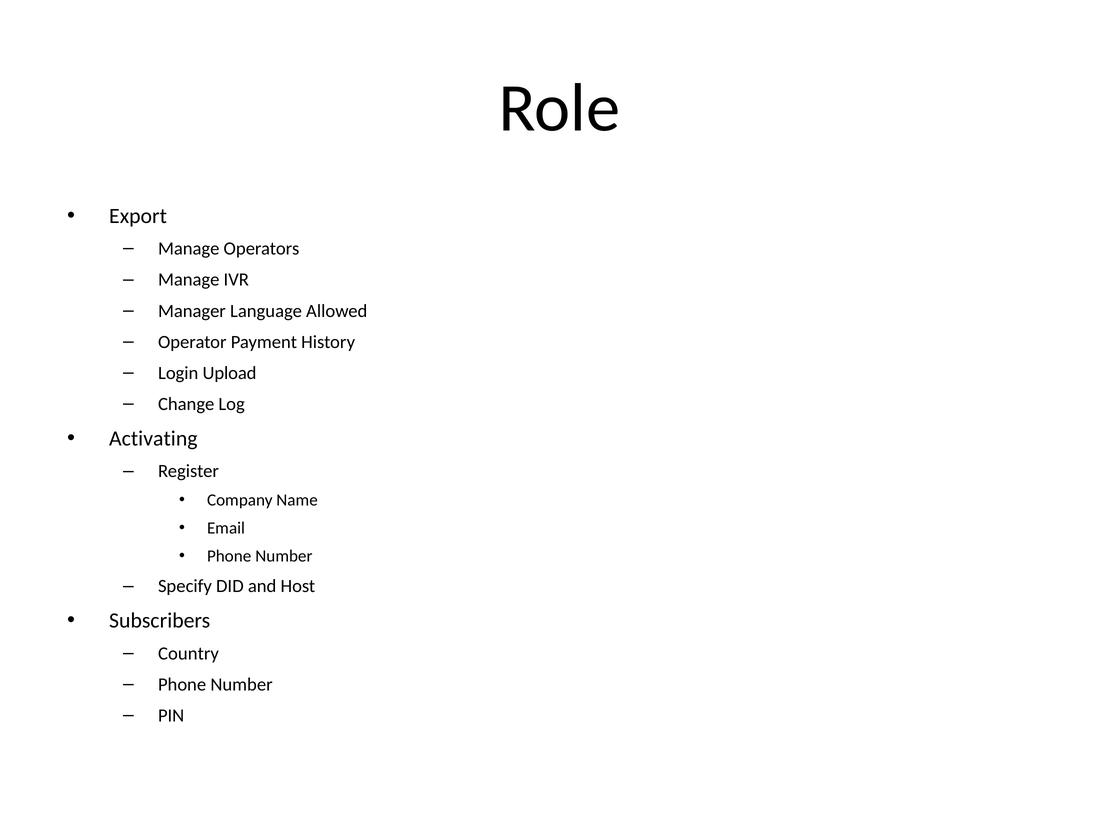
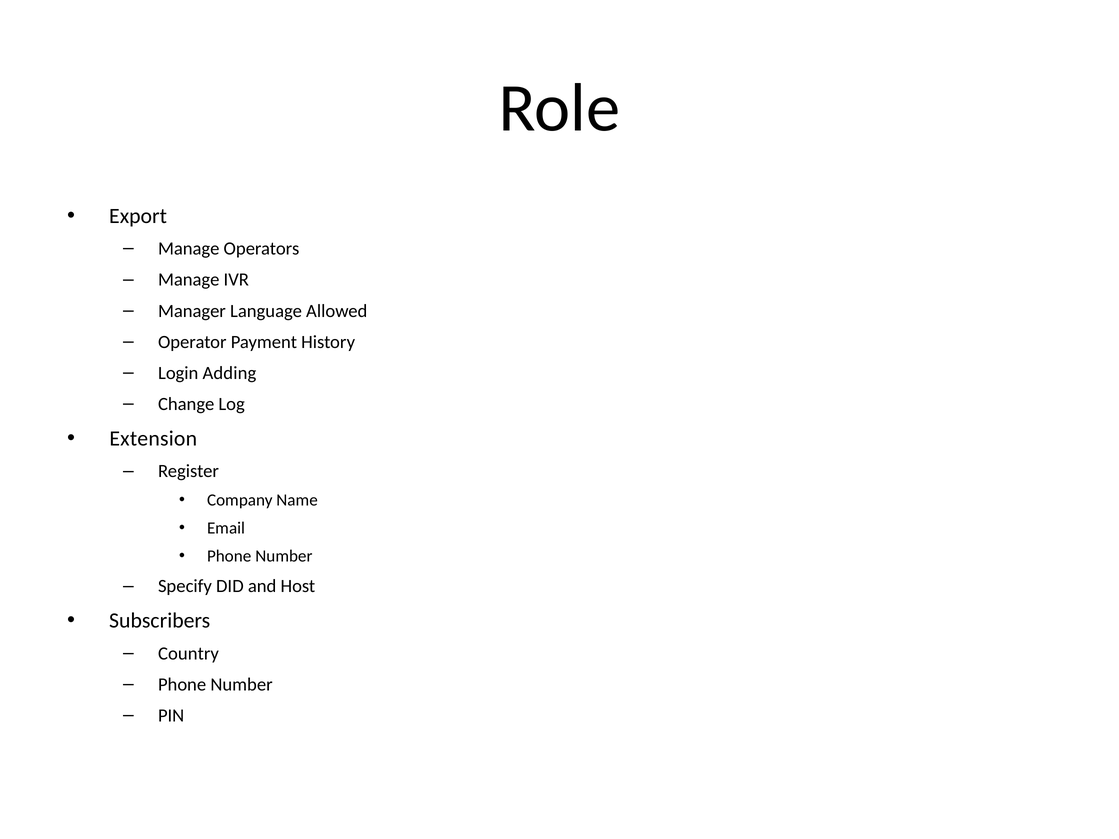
Upload: Upload -> Adding (229, 373)
Activating: Activating -> Extension (153, 439)
